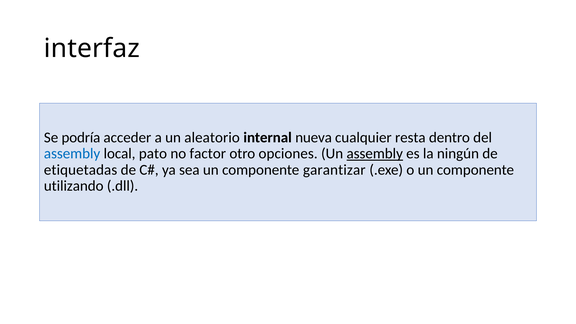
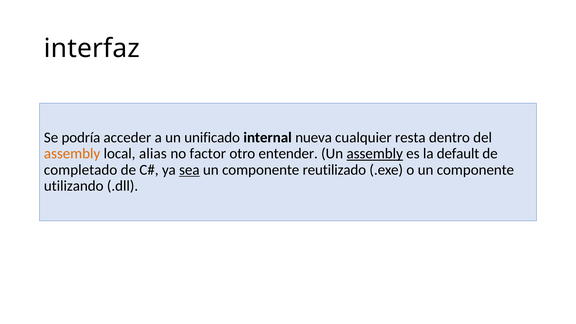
aleatorio: aleatorio -> unificado (212, 137)
assembly colour: blue -> orange (72, 154)
pato: pato -> alias (153, 154)
opciones: opciones -> entender (288, 154)
ningún: ningún -> default (458, 154)
etiquetadas: etiquetadas -> completado (81, 170)
sea underline: none -> present (189, 170)
garantizar: garantizar -> reutilizado (334, 170)
